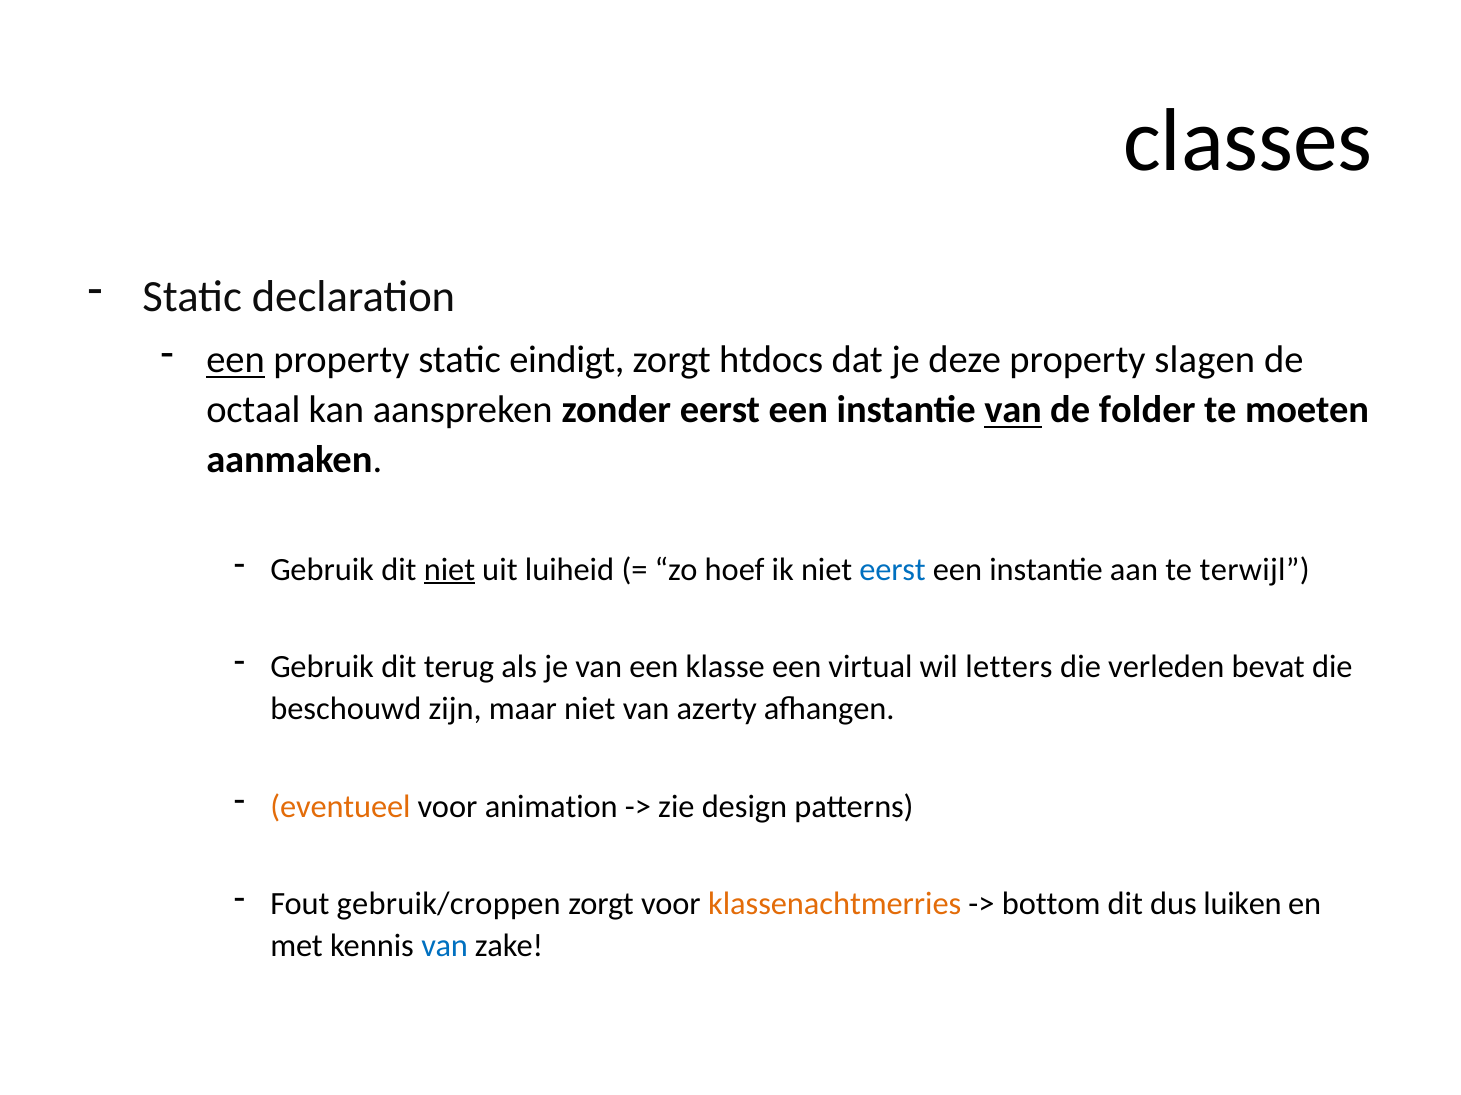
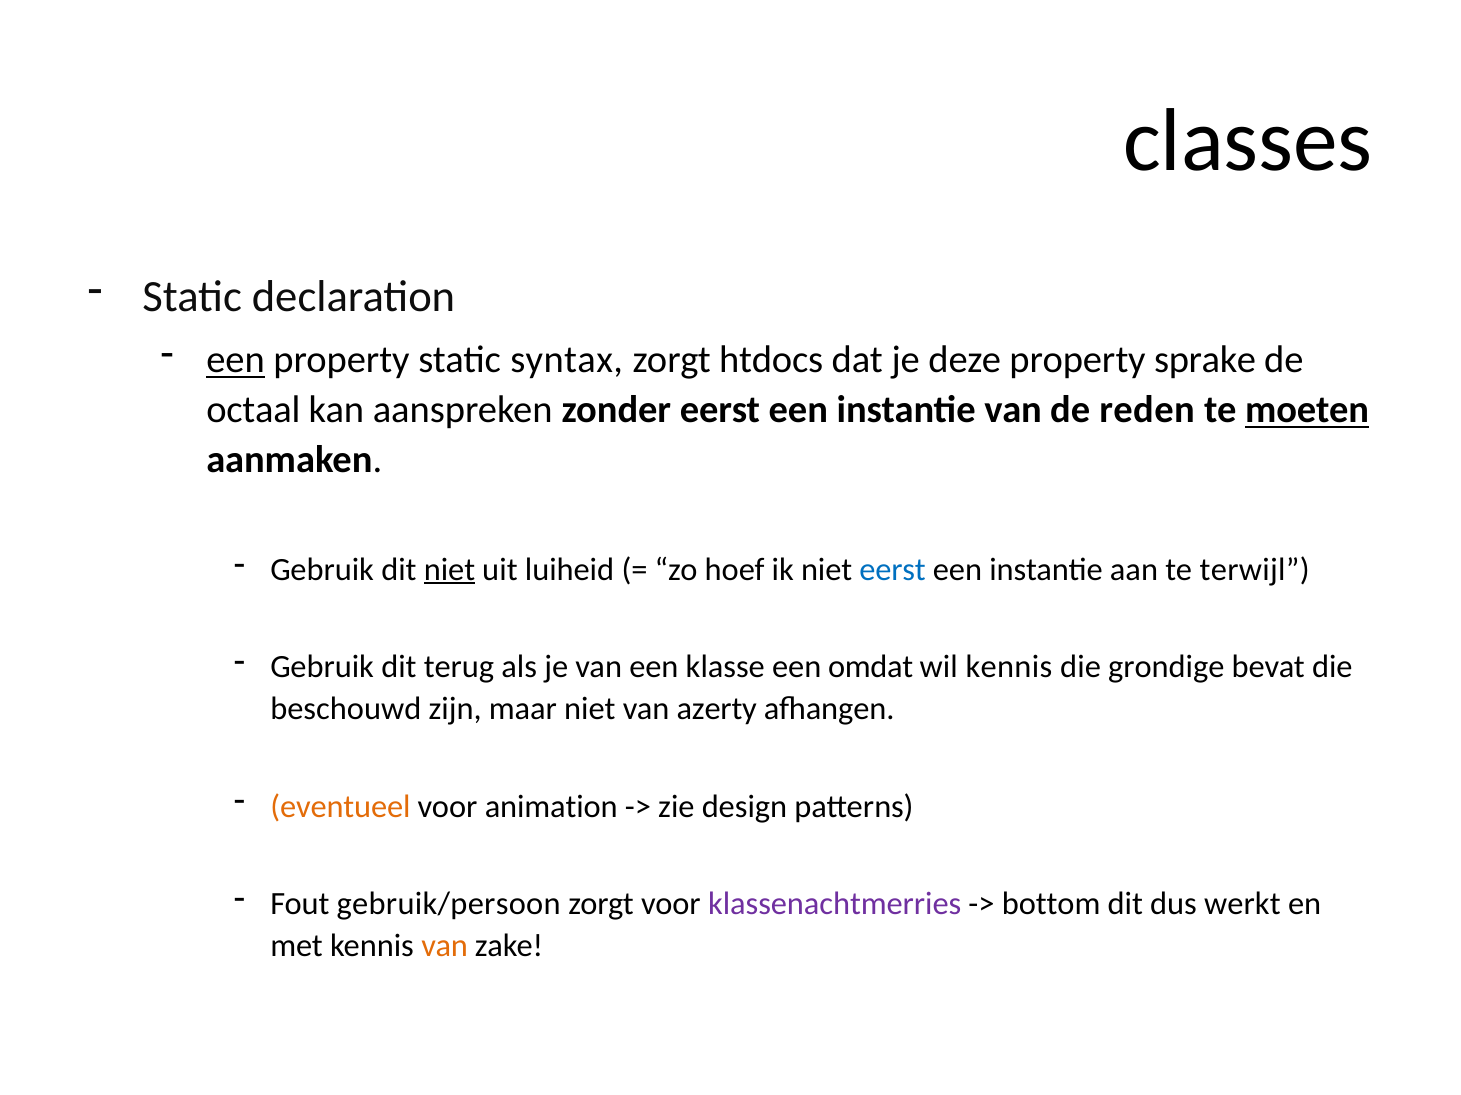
eindigt: eindigt -> syntax (567, 361)
slagen: slagen -> sprake (1205, 361)
van underline: present -> none (1013, 410)
folder: folder -> reden (1147, 410)
moeten underline: none -> present (1307, 410)
virtual: virtual -> omdat (871, 667)
wil letters: letters -> kennis (1009, 667)
verleden: verleden -> grondige (1166, 667)
gebruik/croppen: gebruik/croppen -> gebruik/persoon (449, 904)
klassenachtmerries colour: orange -> purple (835, 904)
luiken: luiken -> werkt (1242, 904)
van colour: blue -> orange (445, 946)
